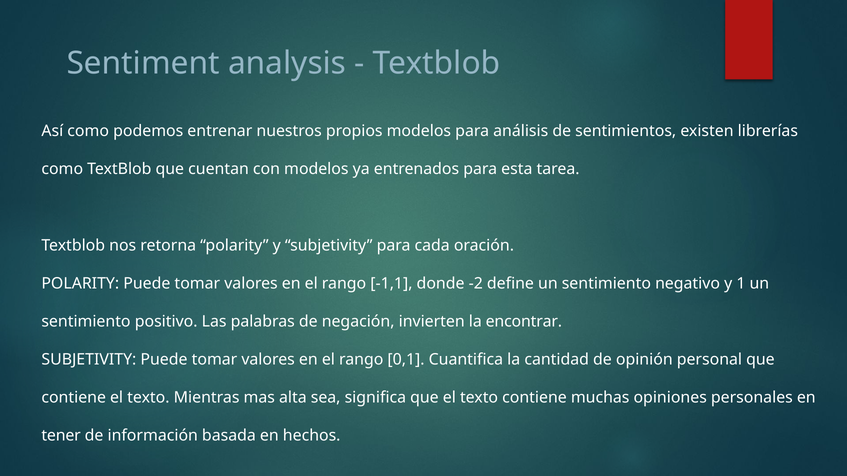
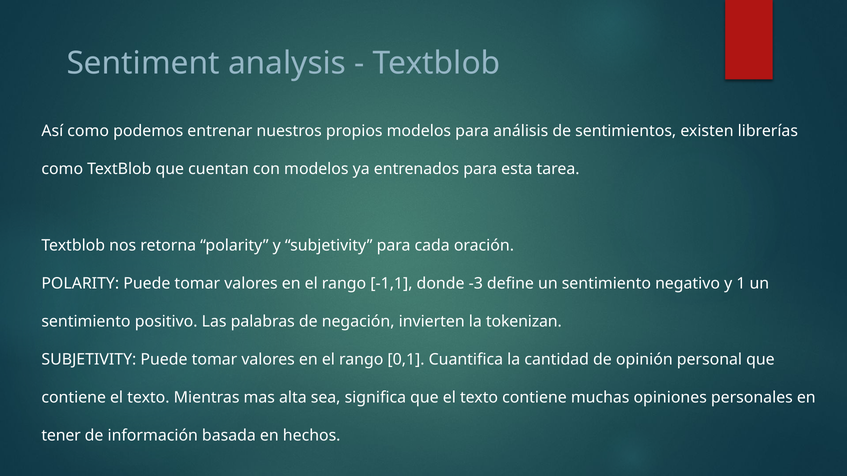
-2: -2 -> -3 (476, 284)
encontrar: encontrar -> tokenizan (524, 322)
